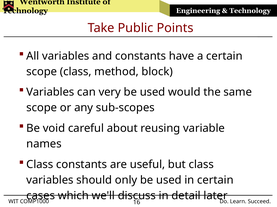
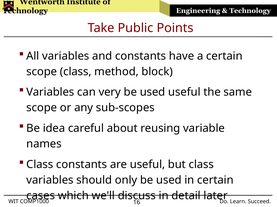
used would: would -> useful (184, 92)
void: void -> idea (54, 129)
